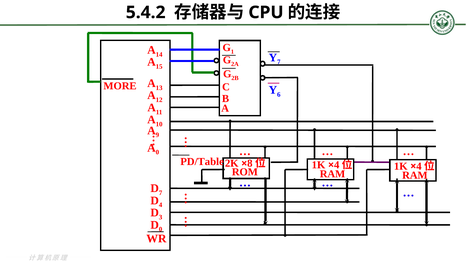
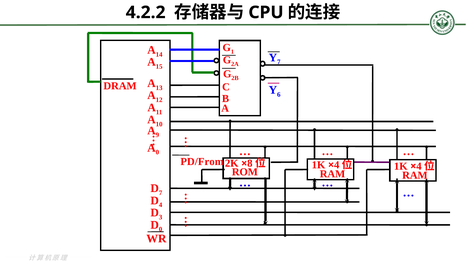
5.4.2: 5.4.2 -> 4.2.2 (146, 12)
MORE: MORE -> DRAM (120, 86)
PD/Table: PD/Table -> PD/From (202, 162)
